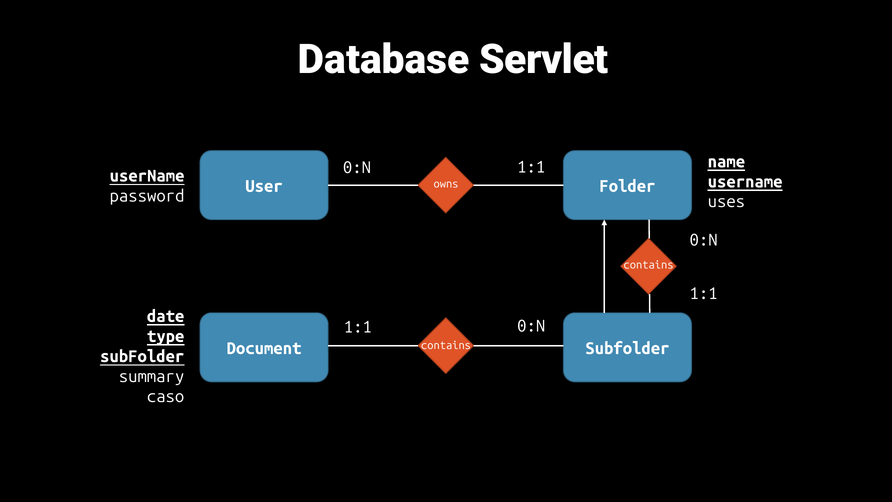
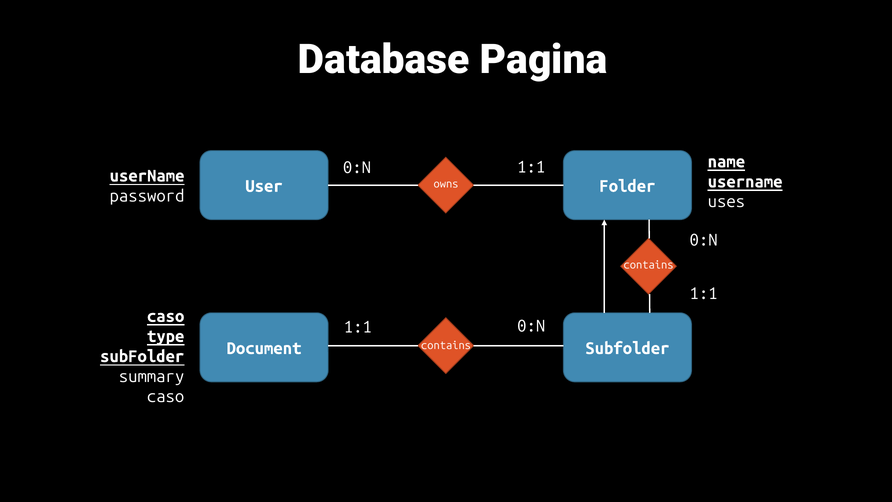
Servlet: Servlet -> Pagina (544, 60)
date: date -> caso (166, 316)
